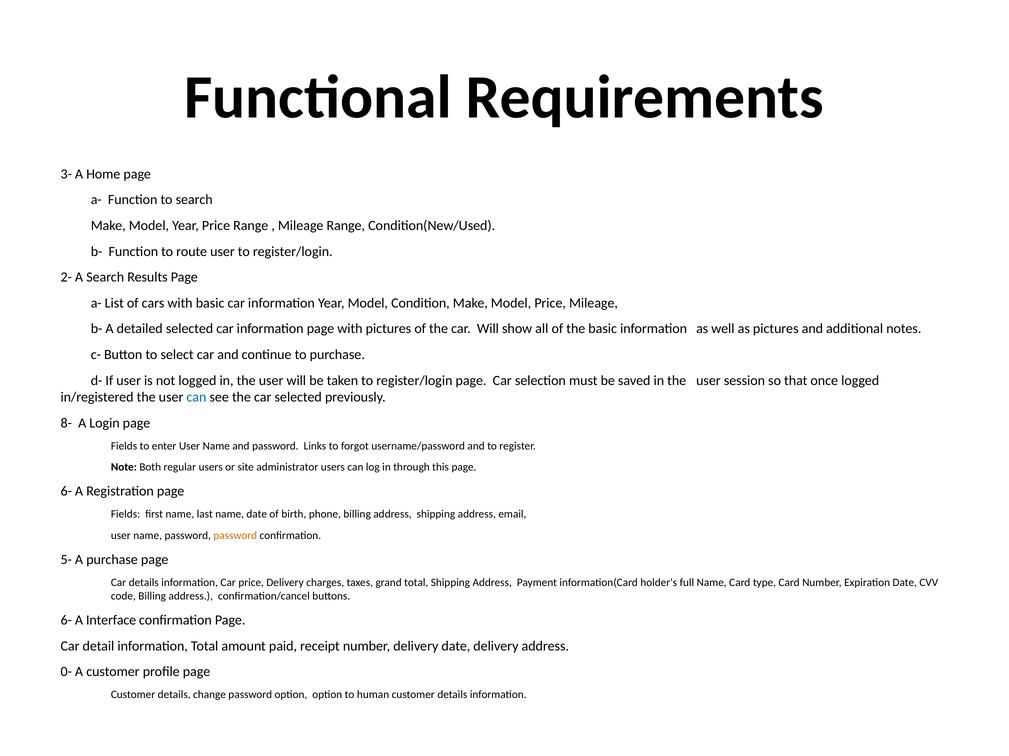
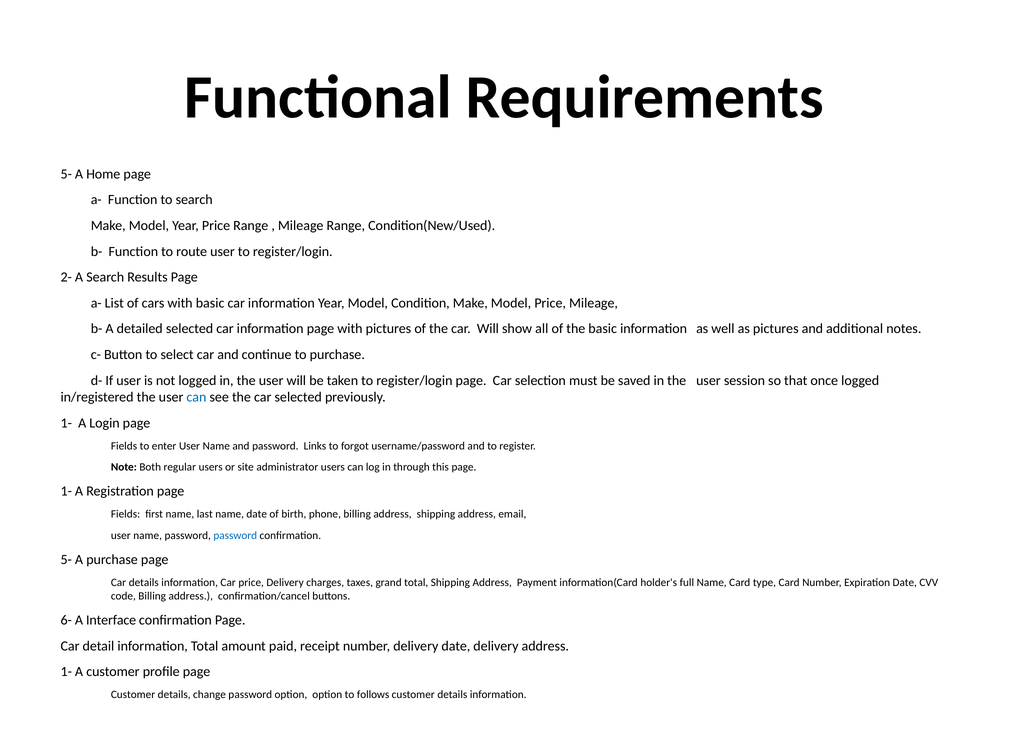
3-: 3- -> 5- (66, 174)
8-: 8- -> 1- (66, 423)
6-: 6- -> 1- (66, 492)
password colour: orange -> blue (235, 536)
0-: 0- -> 1- (66, 672)
human: human -> follows (373, 695)
